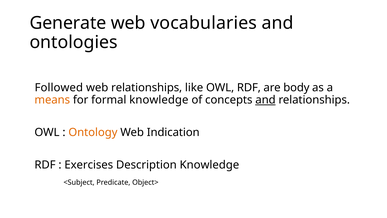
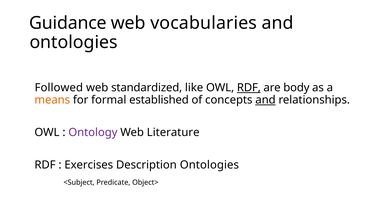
Generate: Generate -> Guidance (68, 23)
web relationships: relationships -> standardized (147, 88)
RDF underline: none -> present (249, 88)
formal knowledge: knowledge -> established (159, 100)
Ontology colour: orange -> purple (93, 132)
Indication: Indication -> Literature (173, 132)
Description Knowledge: Knowledge -> Ontologies (209, 165)
